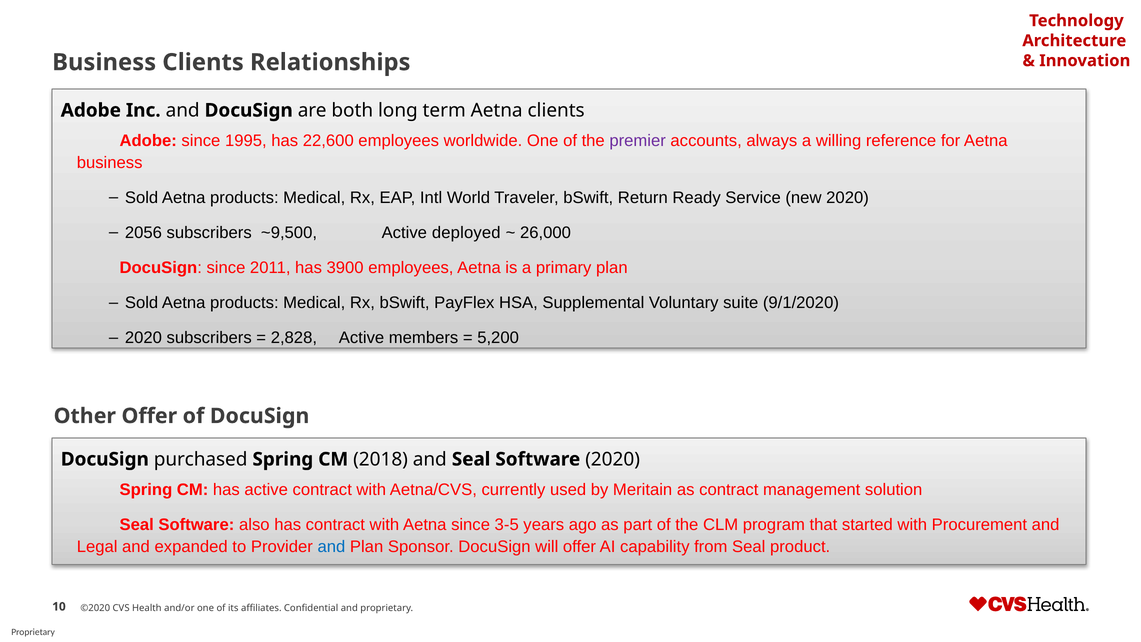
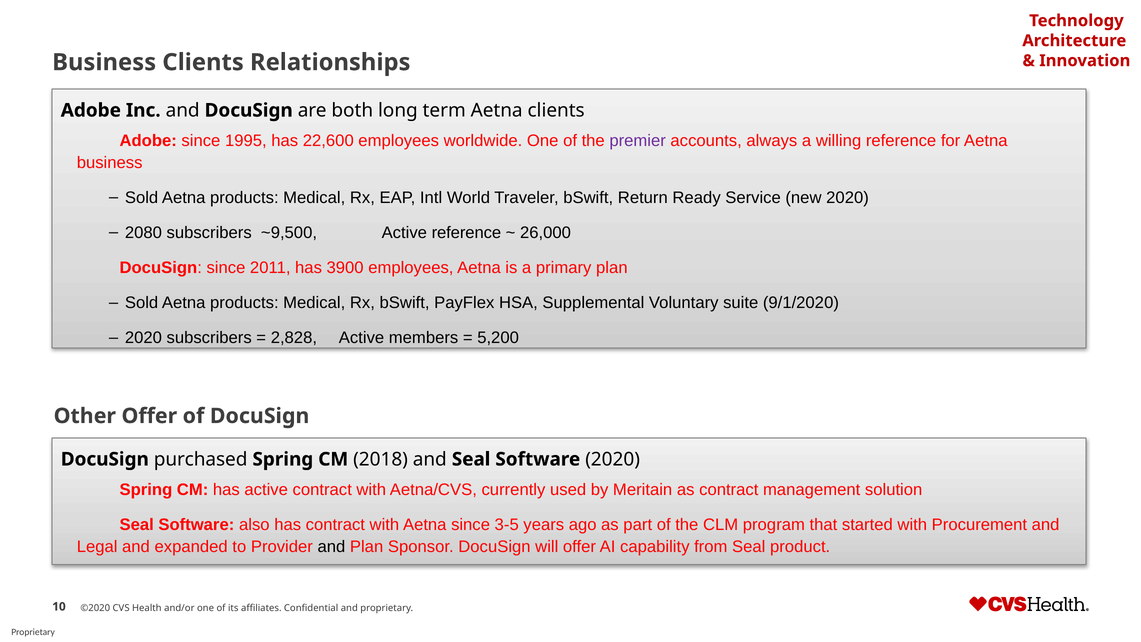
2056: 2056 -> 2080 (143, 233)
Active deployed: deployed -> reference (466, 233)
and colour: blue -> black (331, 546)
